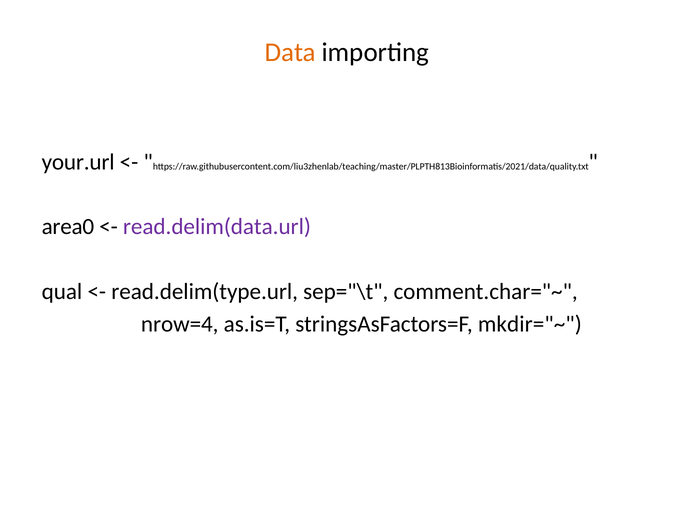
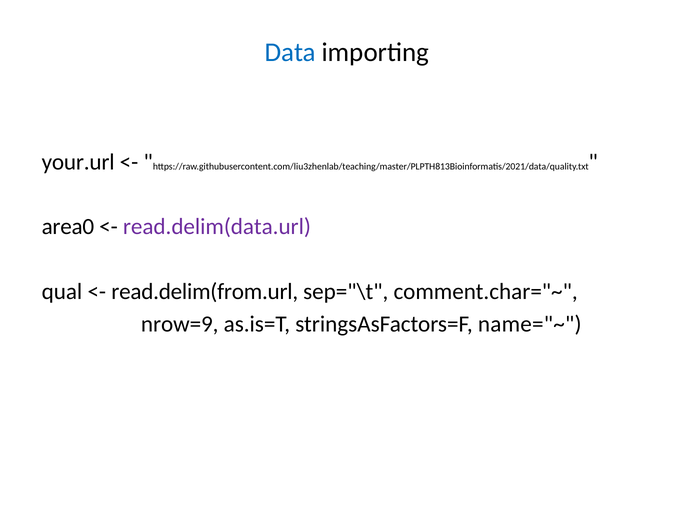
Data colour: orange -> blue (290, 52)
read.delim(type.url: read.delim(type.url -> read.delim(from.url (205, 291)
nrow=4: nrow=4 -> nrow=9 (180, 324)
mkdir="~: mkdir="~ -> name="~ (530, 324)
